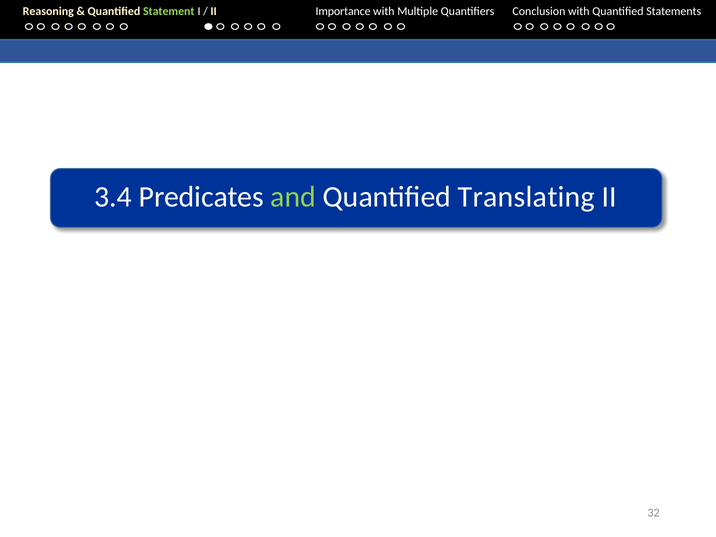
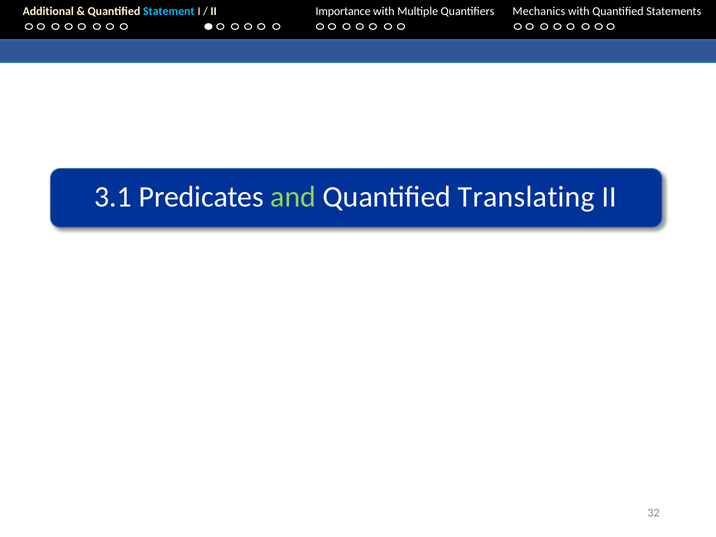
Reasoning: Reasoning -> Additional (48, 11)
Statement colour: light green -> light blue (169, 11)
Conclusion: Conclusion -> Mechanics (539, 11)
3.4: 3.4 -> 3.1 (113, 197)
